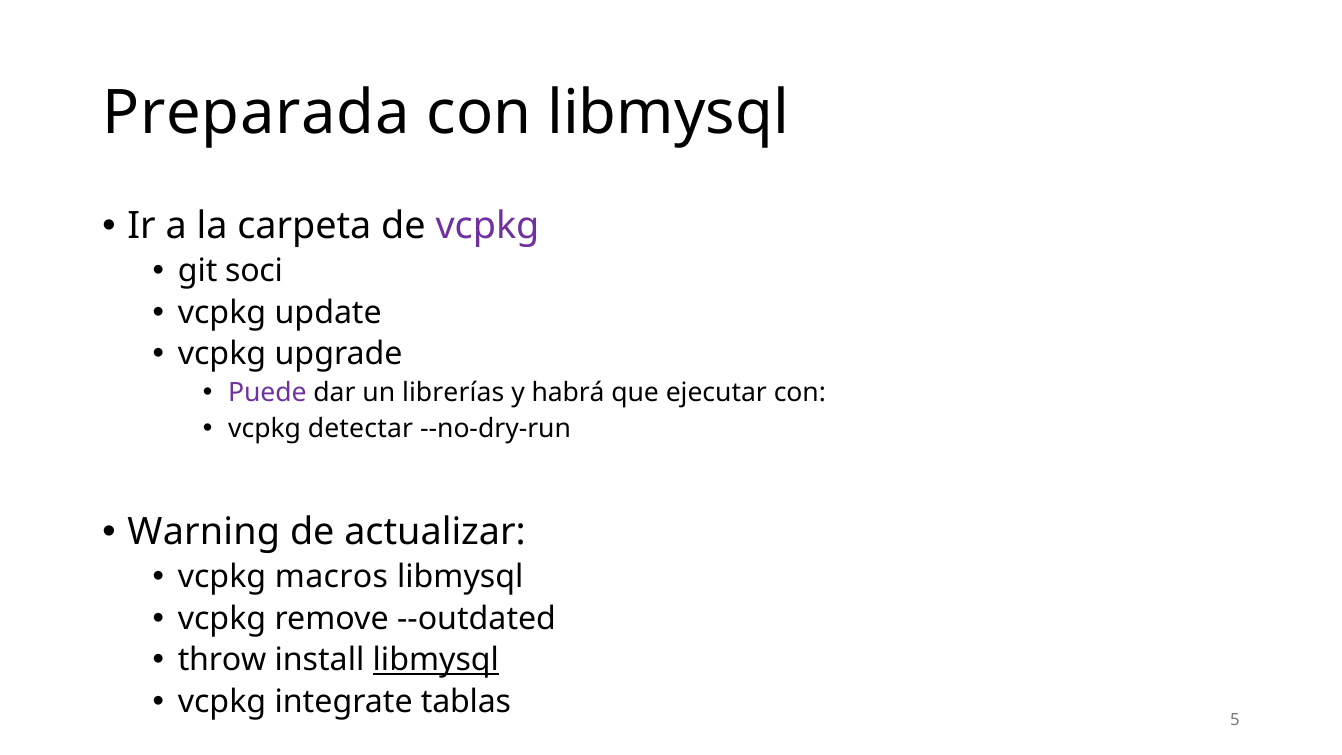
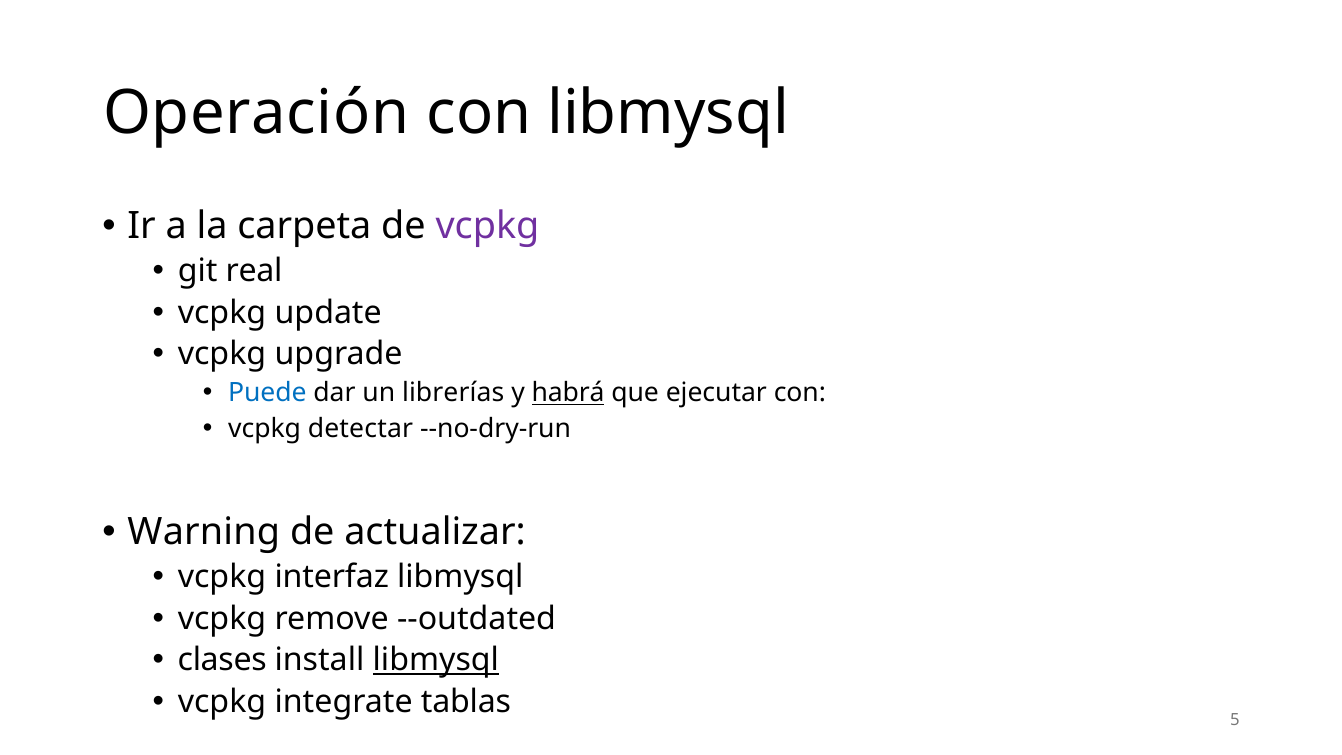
Preparada: Preparada -> Operación (256, 113)
soci: soci -> real (254, 271)
Puede colour: purple -> blue (267, 393)
habrá underline: none -> present (568, 393)
macros: macros -> interfaz (332, 577)
throw: throw -> clases (222, 660)
